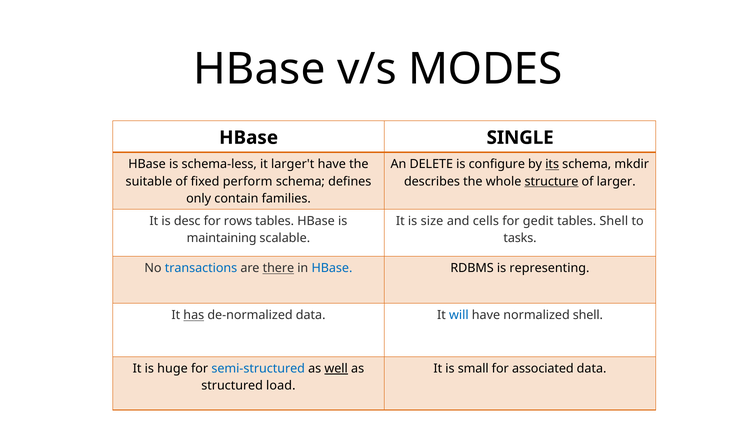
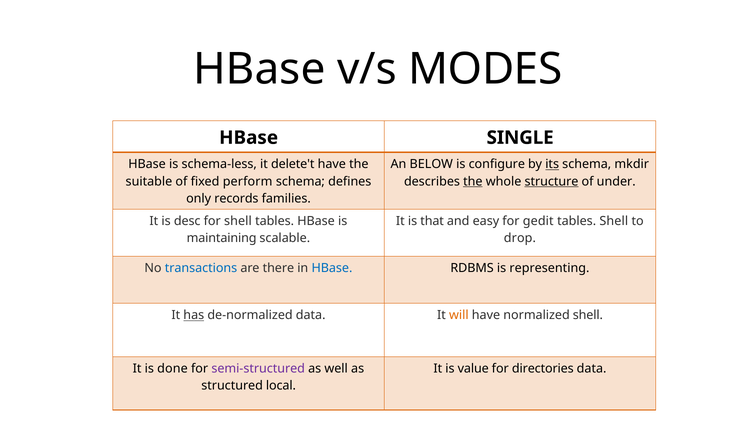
larger't: larger't -> delete't (293, 165)
DELETE: DELETE -> BELOW (431, 165)
the underline: none -> present (473, 182)
larger: larger -> under (616, 182)
contain: contain -> records (236, 199)
for rows: rows -> shell (238, 222)
size: size -> that (432, 222)
cells: cells -> easy (486, 222)
tasks: tasks -> drop (520, 239)
there underline: present -> none (278, 269)
will colour: blue -> orange (459, 316)
huge: huge -> done (172, 369)
semi-structured colour: blue -> purple (258, 369)
well underline: present -> none (336, 369)
small: small -> value (473, 369)
associated: associated -> directories (543, 369)
load: load -> local (281, 386)
